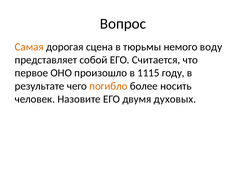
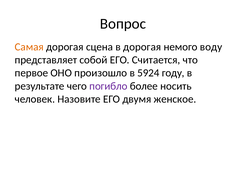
в тюрьмы: тюрьмы -> дорогая (142, 47)
1115: 1115 -> 5924 (148, 73)
погибло colour: orange -> purple (108, 86)
духовых: духовых -> женское (175, 99)
